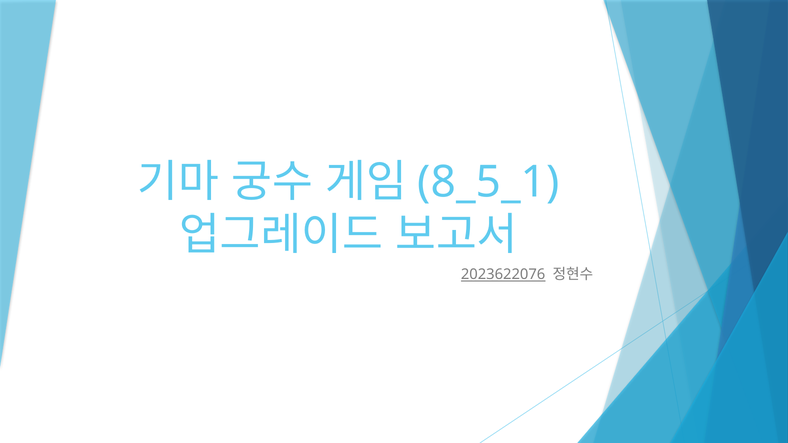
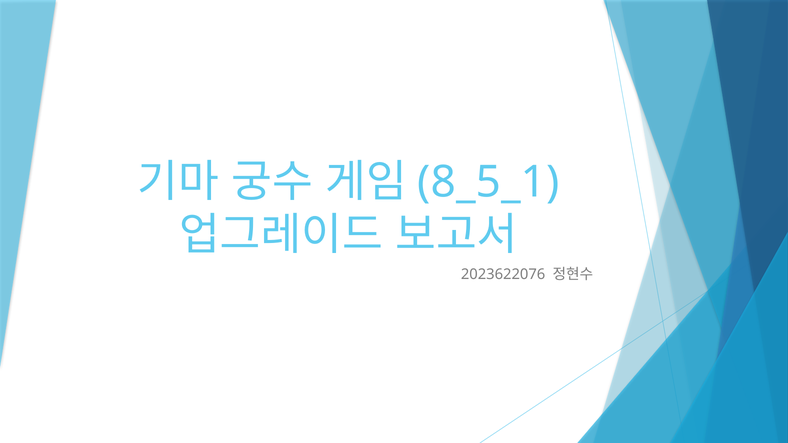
2023622076 underline: present -> none (503, 275)
